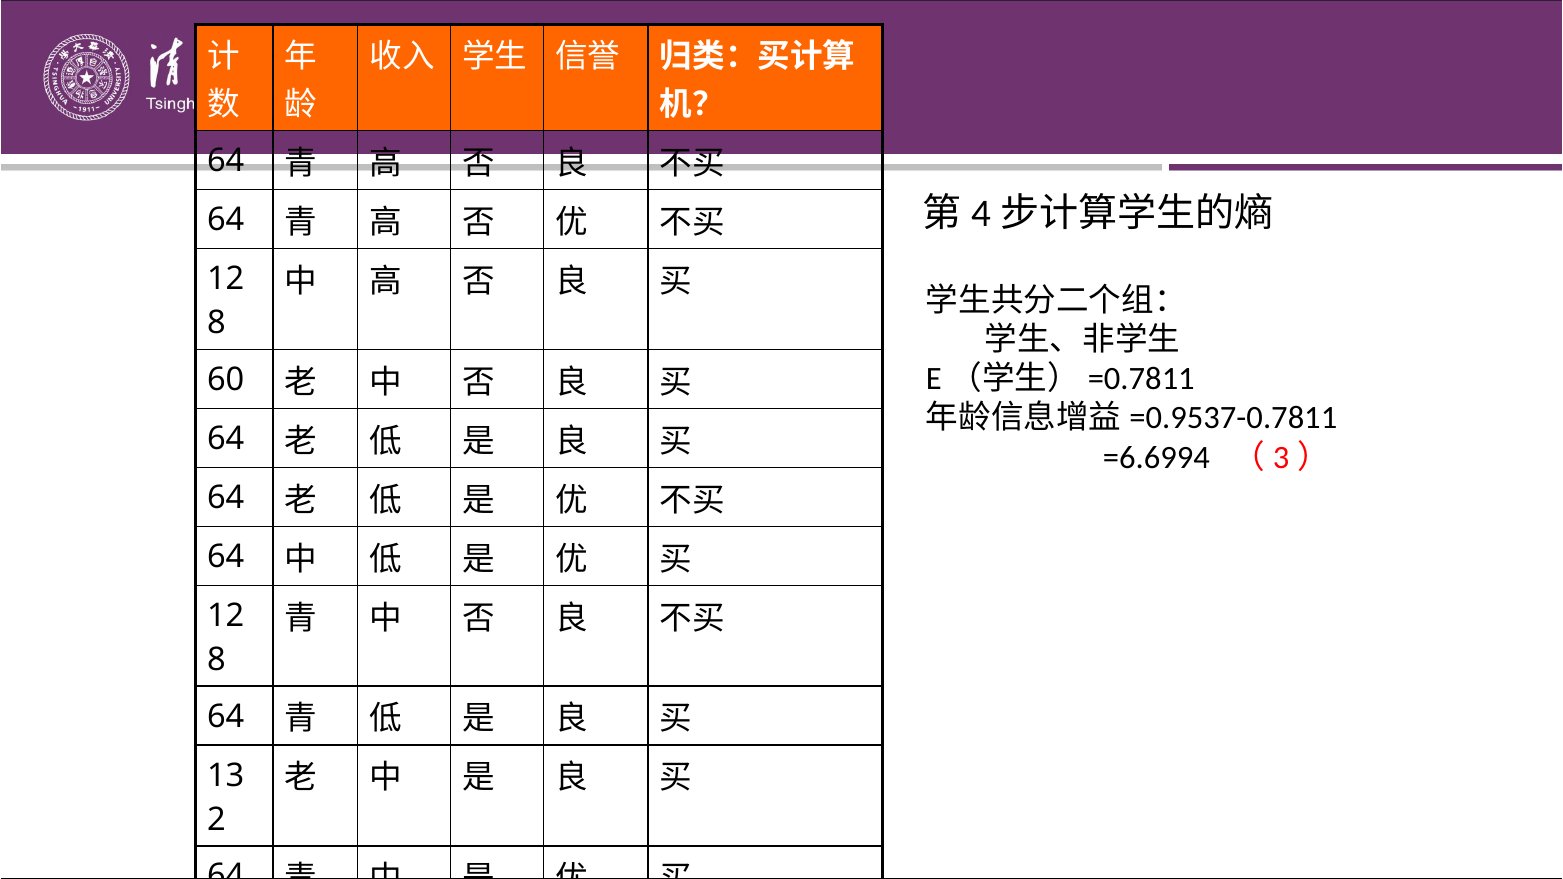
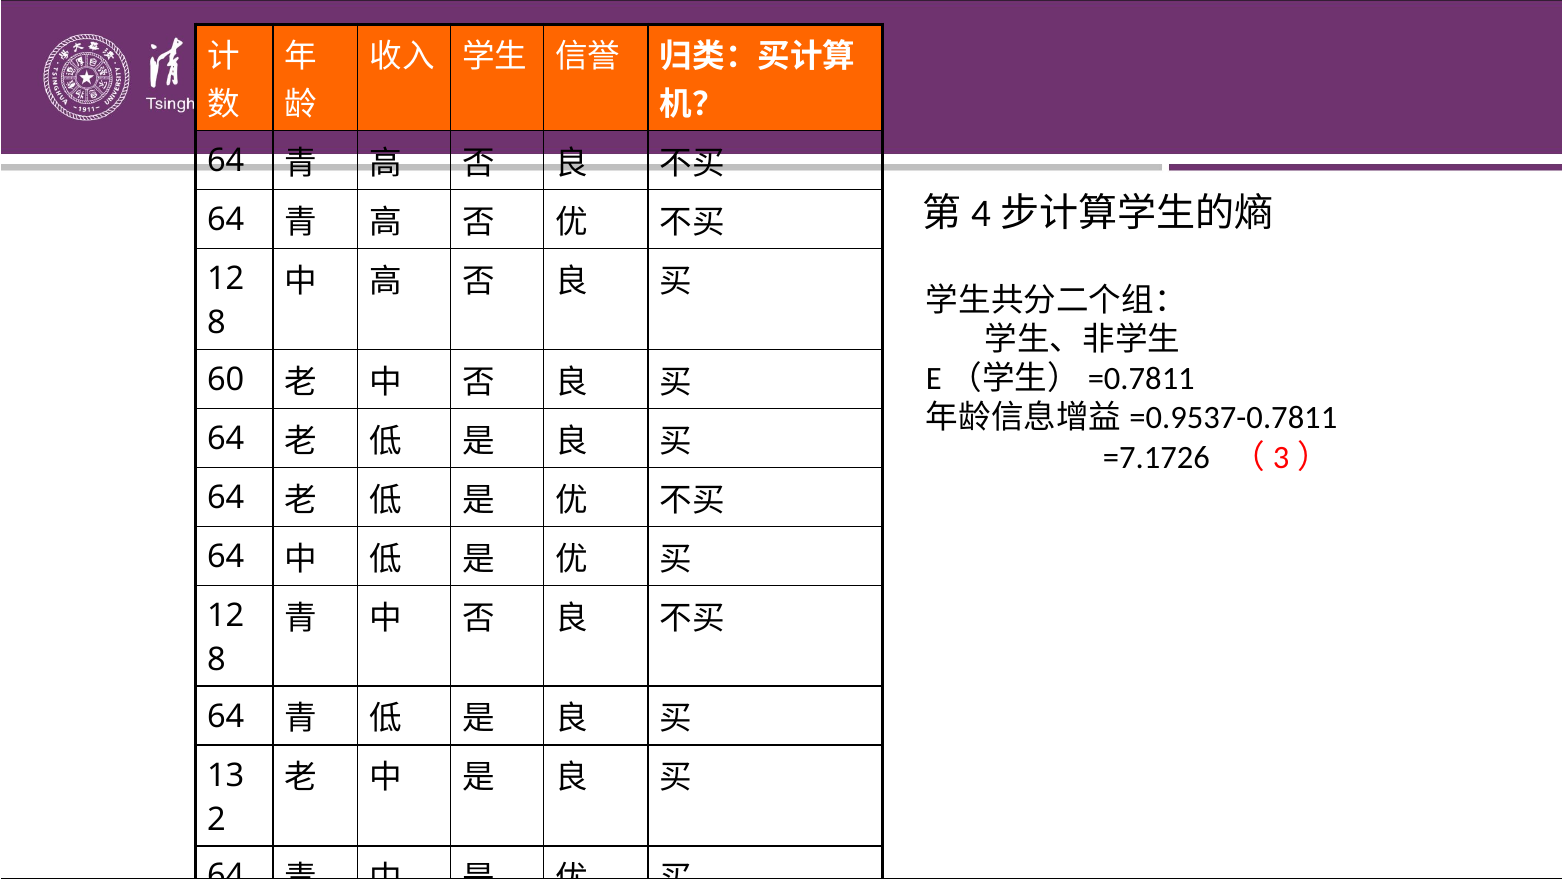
=6.6994: =6.6994 -> =7.1726 (1156, 457)
